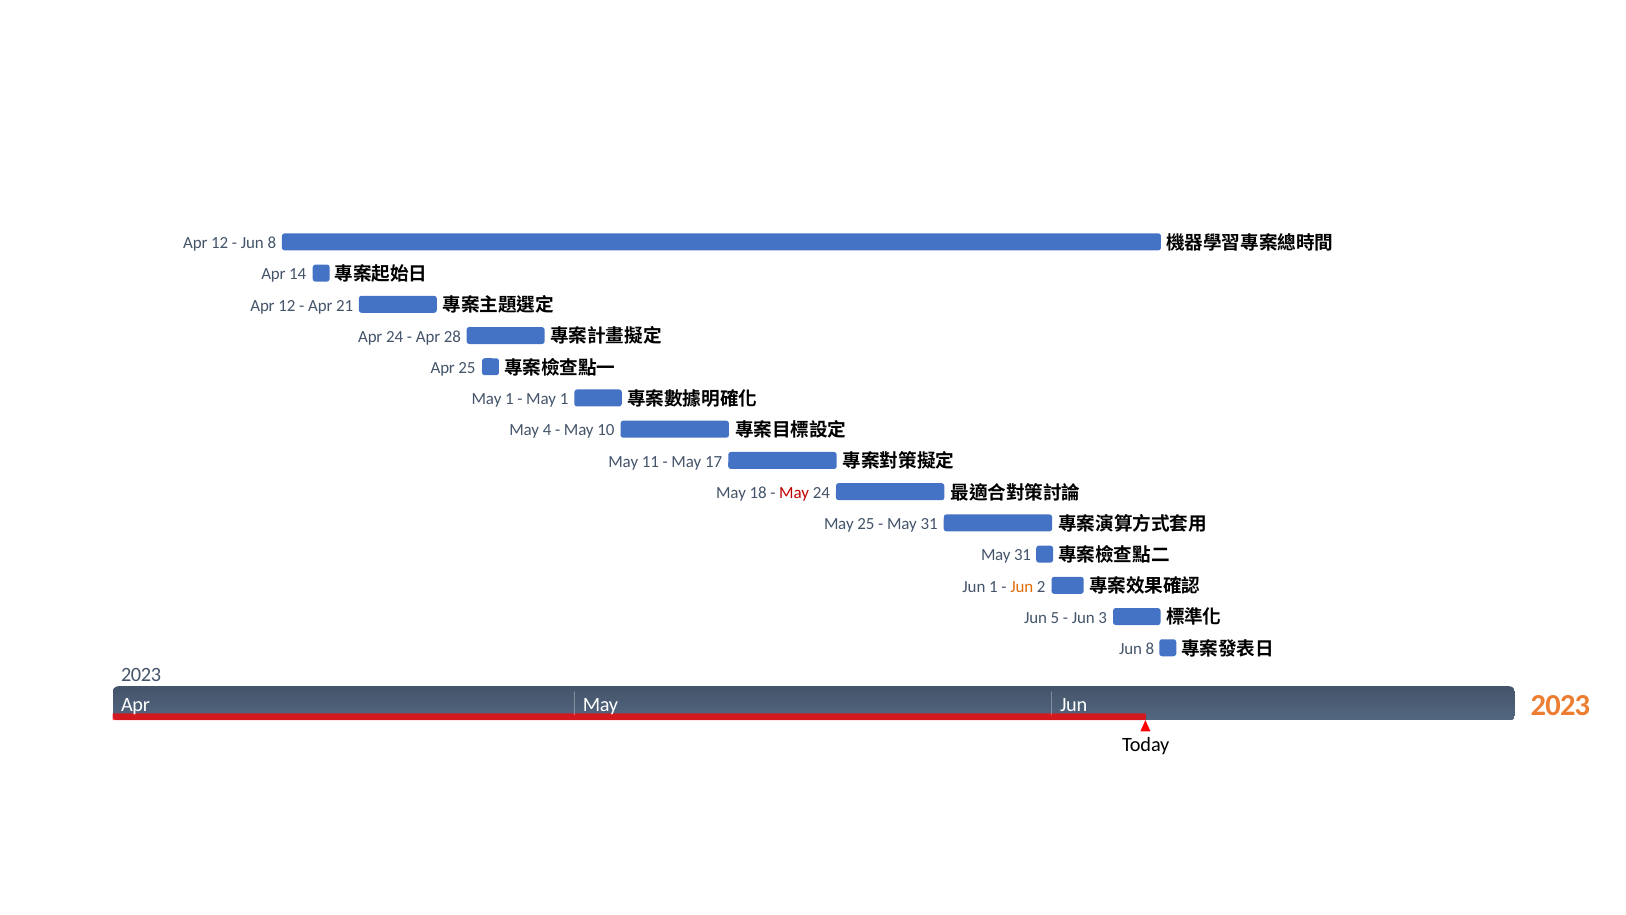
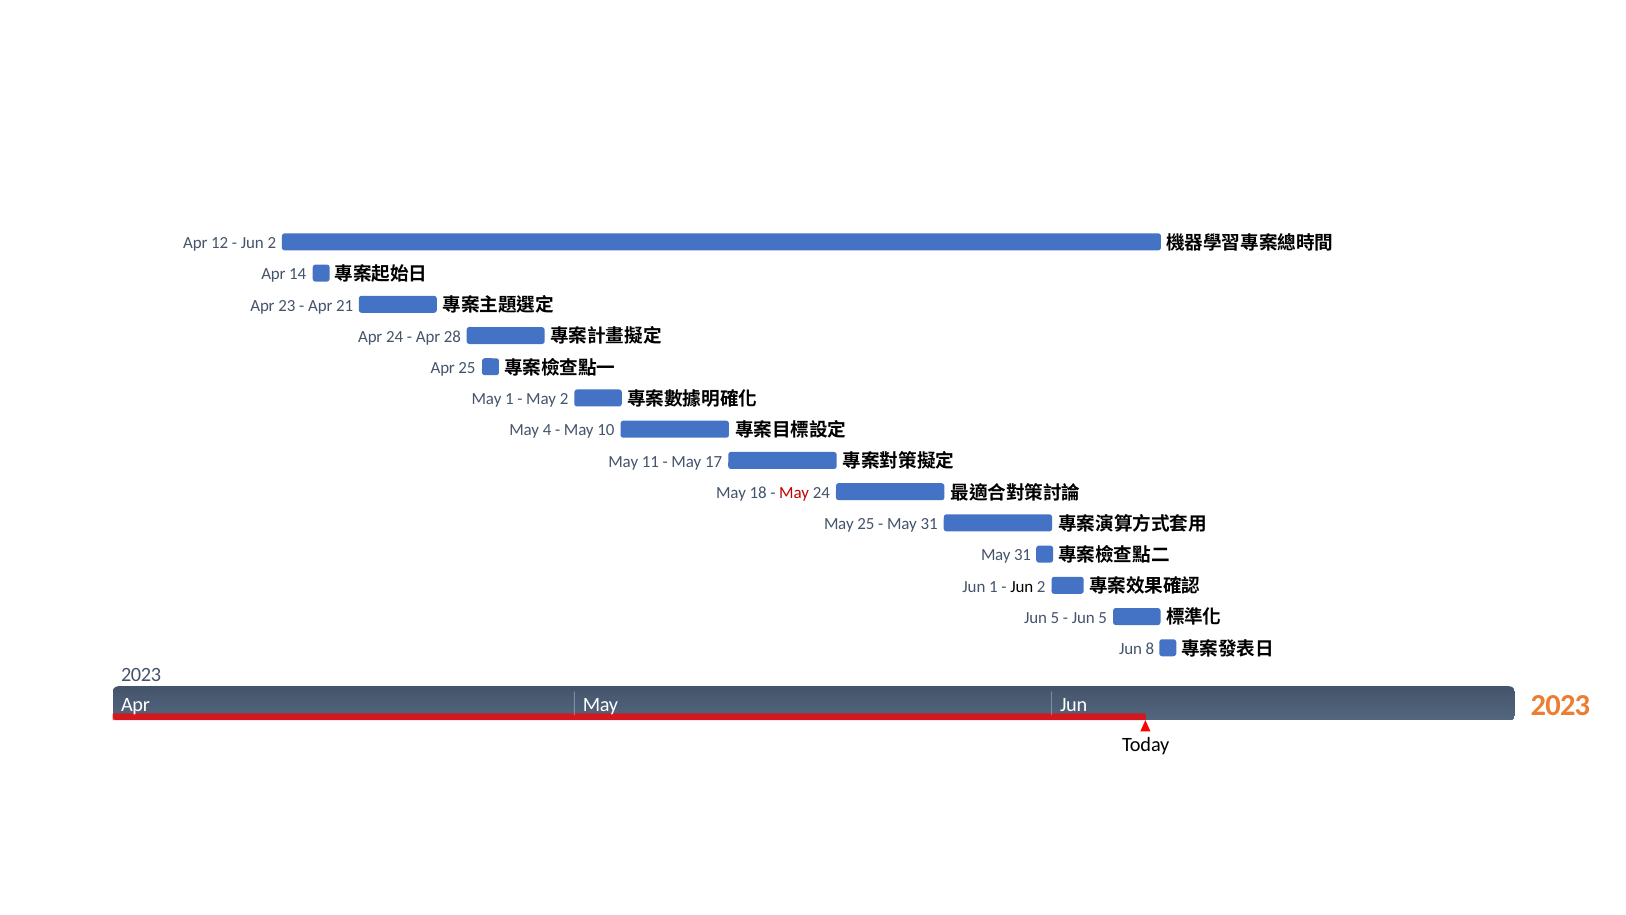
8: 8 -> 2 (272, 243)
12: 12 -> 23 (287, 305)
1: 1 -> 2 (564, 399)
Jun colour: orange -> black (1022, 586)
3: 3 -> 5 (1103, 617)
